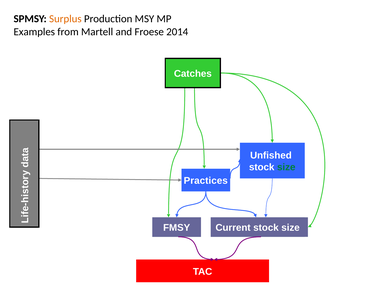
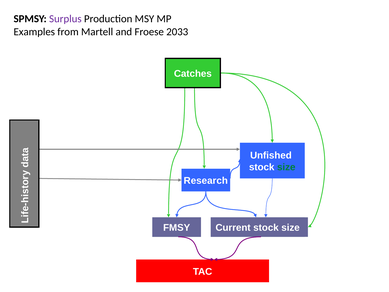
Surplus colour: orange -> purple (65, 19)
2014: 2014 -> 2033 (177, 32)
Practices: Practices -> Research (206, 181)
